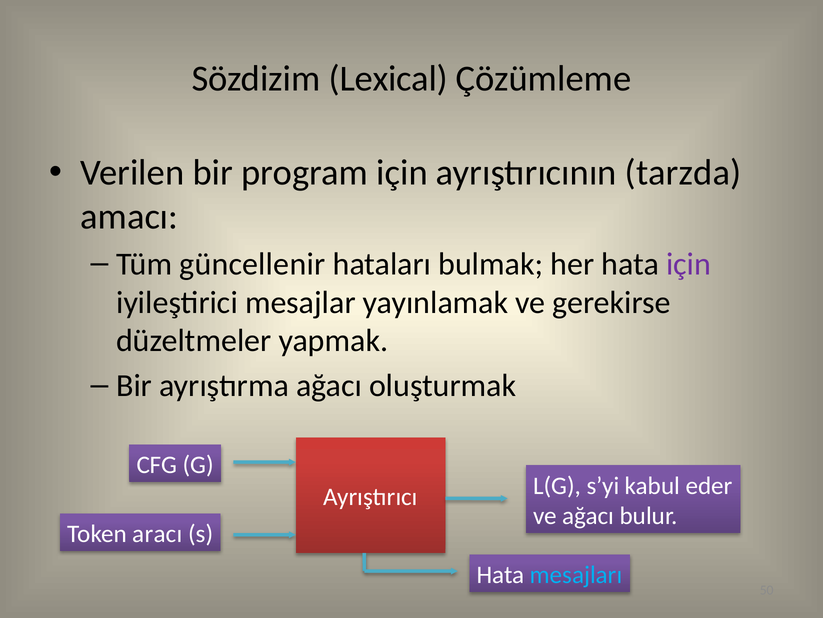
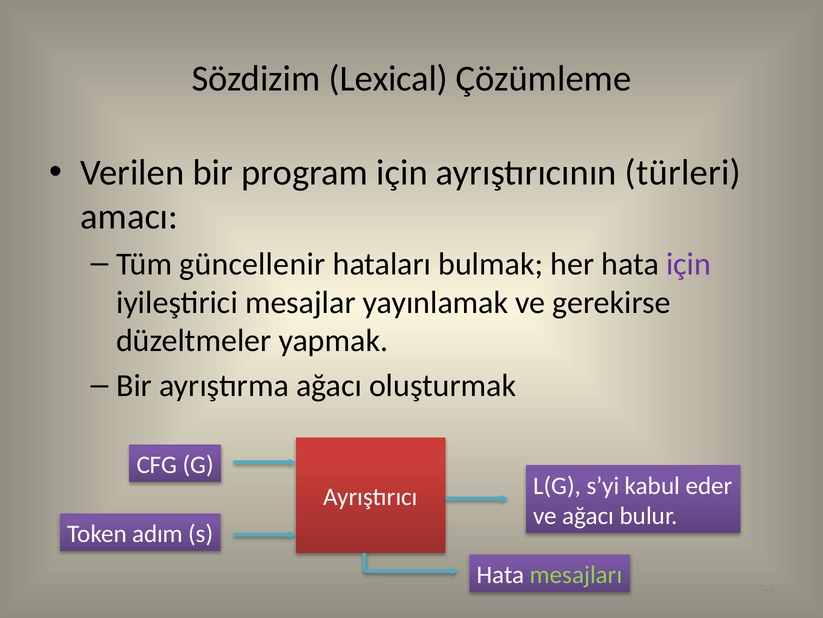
tarzda: tarzda -> türleri (683, 173)
aracı: aracı -> adım (158, 533)
mesajları colour: light blue -> light green (576, 574)
